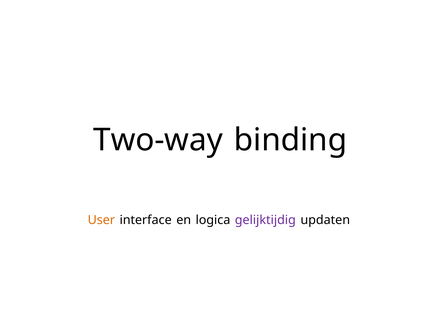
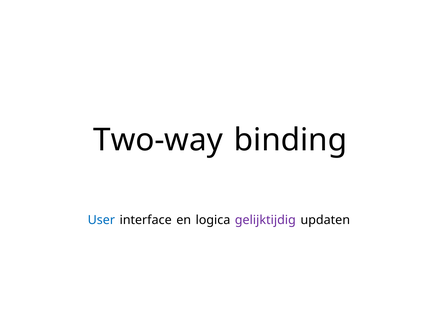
User colour: orange -> blue (101, 220)
